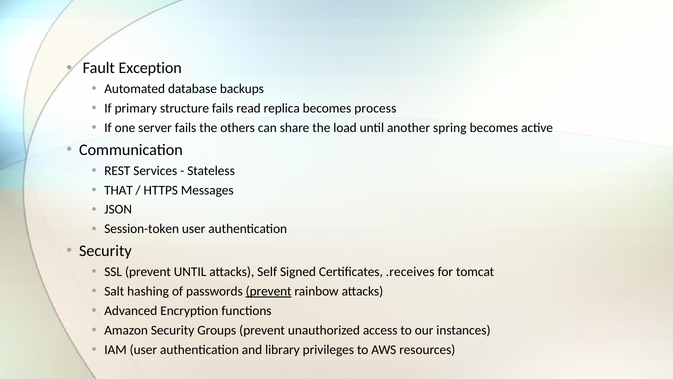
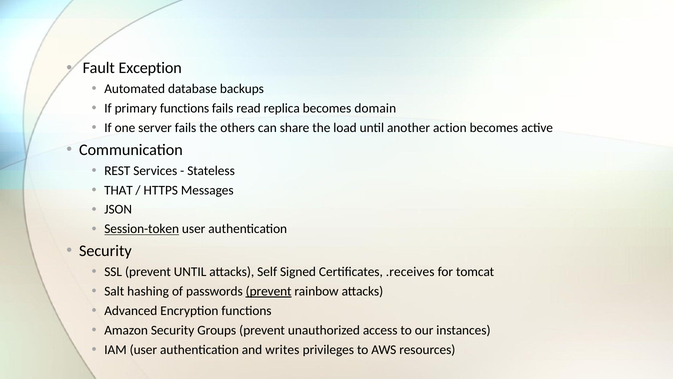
primary structure: structure -> functions (185, 108)
process: process -> domain (375, 108)
spring: spring -> action (450, 128)
Session-token underline: none -> present (142, 229)
library: library -> writes (282, 349)
